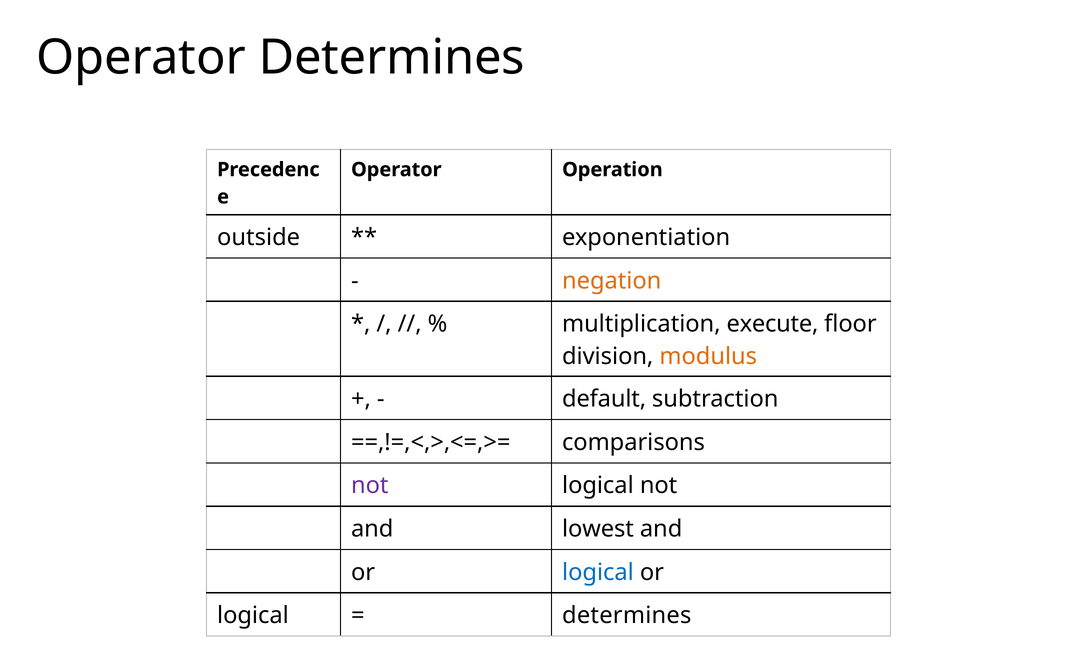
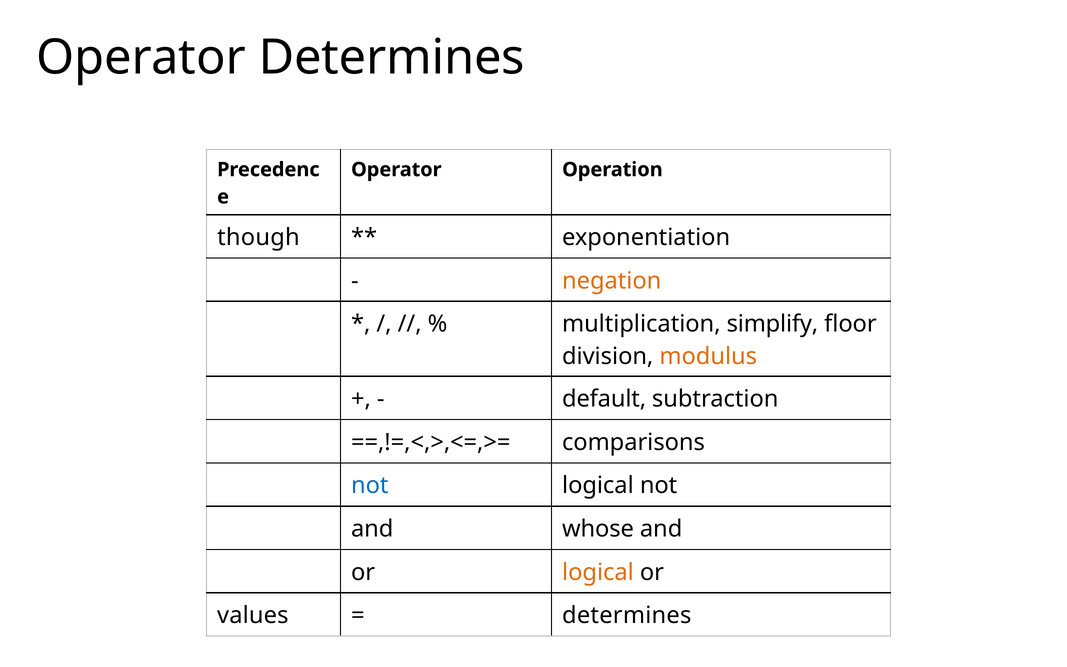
outside: outside -> though (258, 237)
execute: execute -> simplify (772, 324)
not colour: purple -> blue (370, 486)
lowest: lowest -> whose (598, 529)
logical colour: blue -> orange (598, 572)
logical: logical -> values (253, 615)
